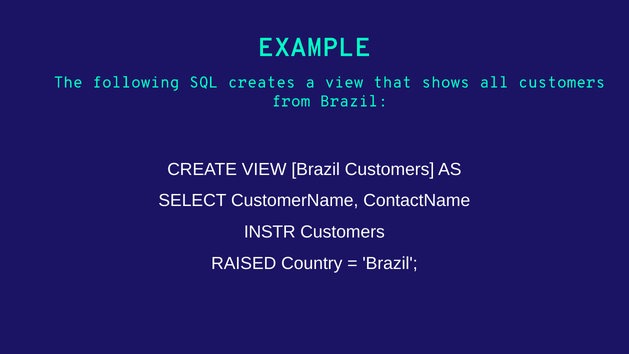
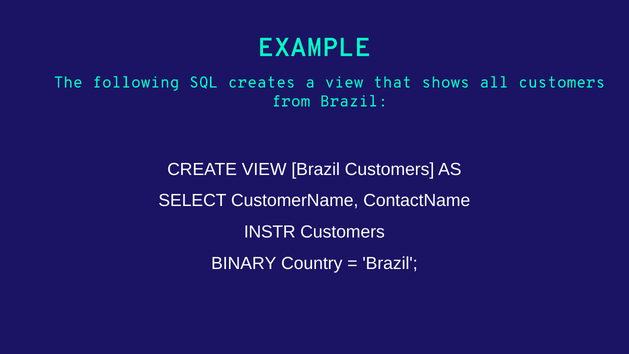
RAISED: RAISED -> BINARY (244, 264)
